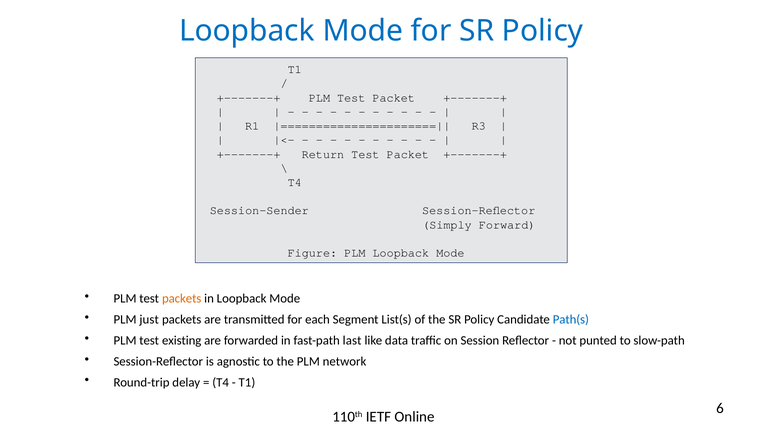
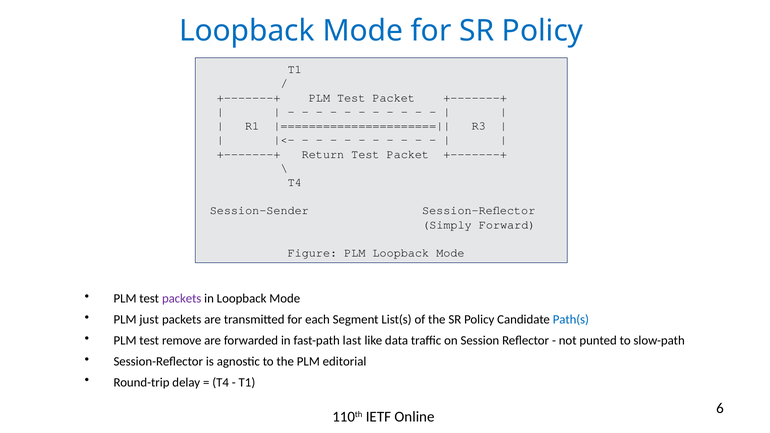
packets colour: orange -> purple (182, 299)
existing: existing -> remove (182, 341)
network: network -> editorial (345, 361)
